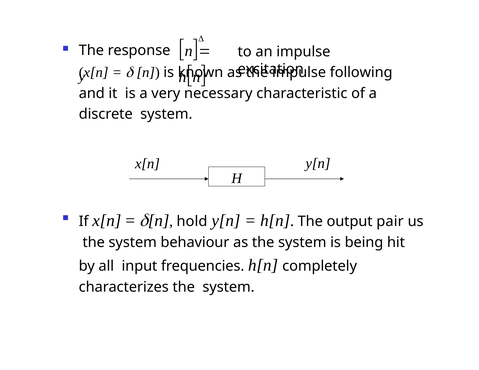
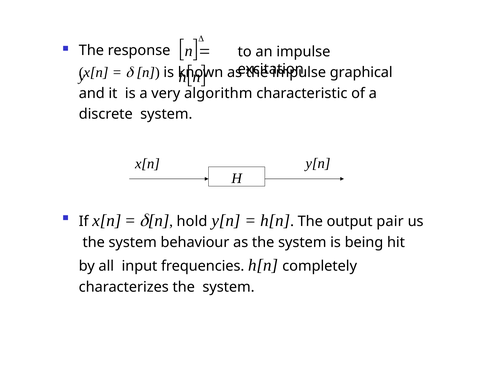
following: following -> graphical (361, 72)
necessary: necessary -> algorithm (218, 93)
